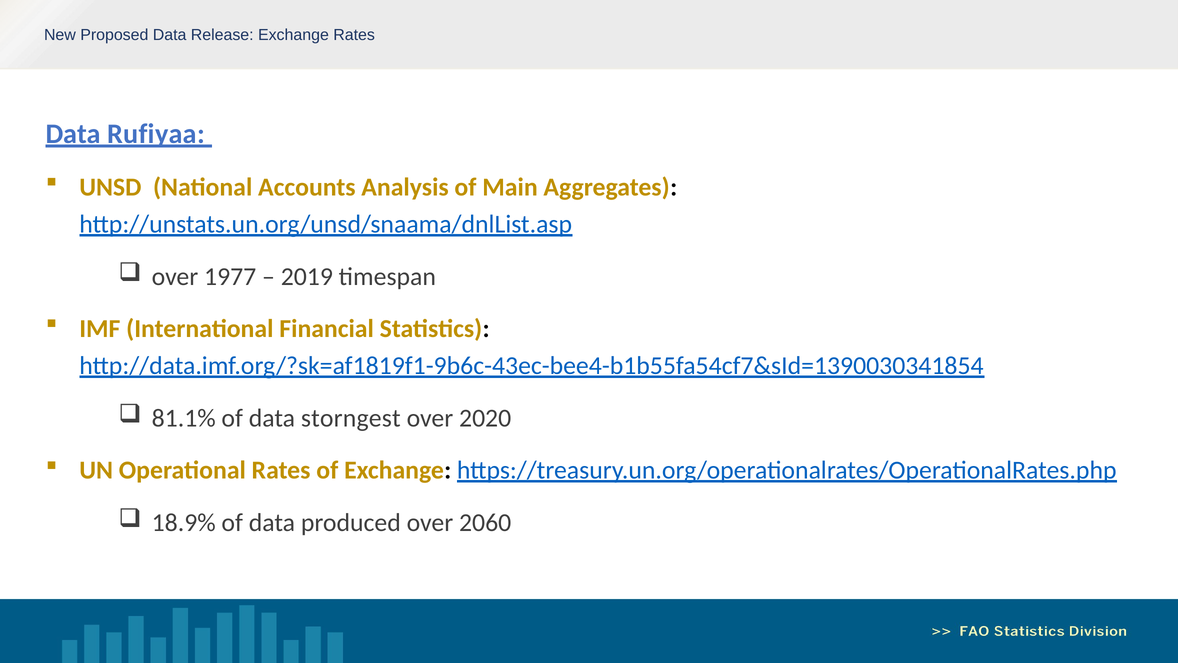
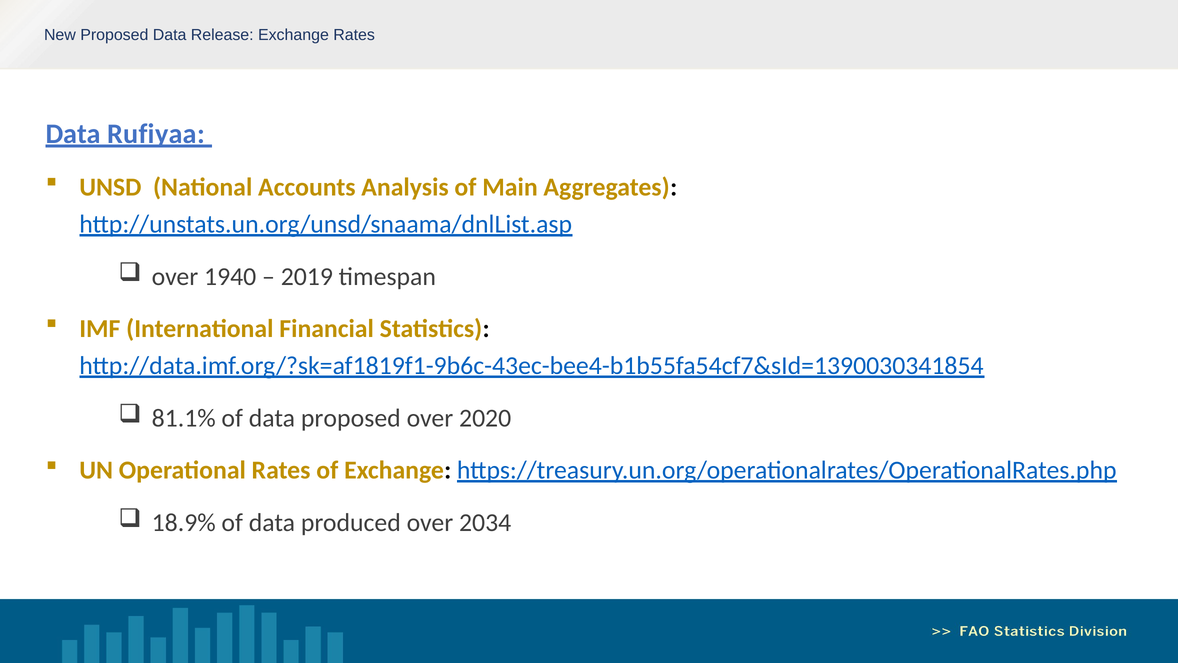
1977: 1977 -> 1940 (230, 277)
data storngest: storngest -> proposed (351, 418)
2060: 2060 -> 2034 (485, 522)
